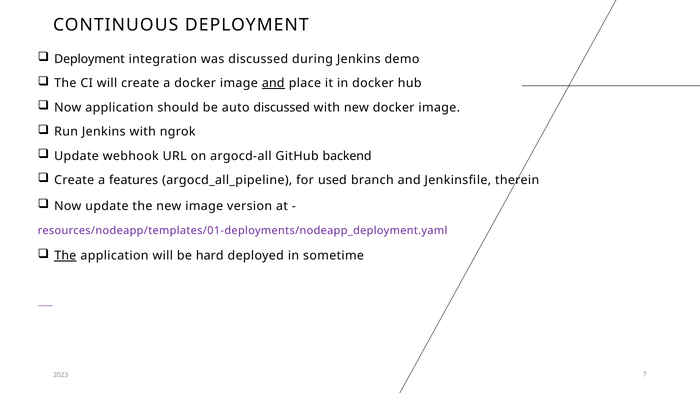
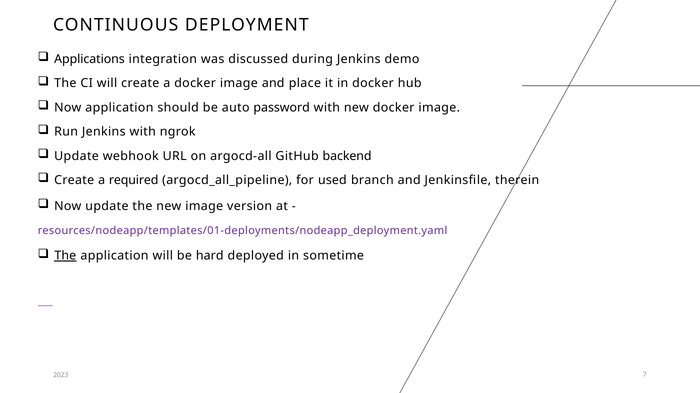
Deployment: Deployment -> Applications (89, 59)
and underline: present -> none (273, 83)
auto discussed: discussed -> password (282, 108)
features: features -> required (134, 181)
